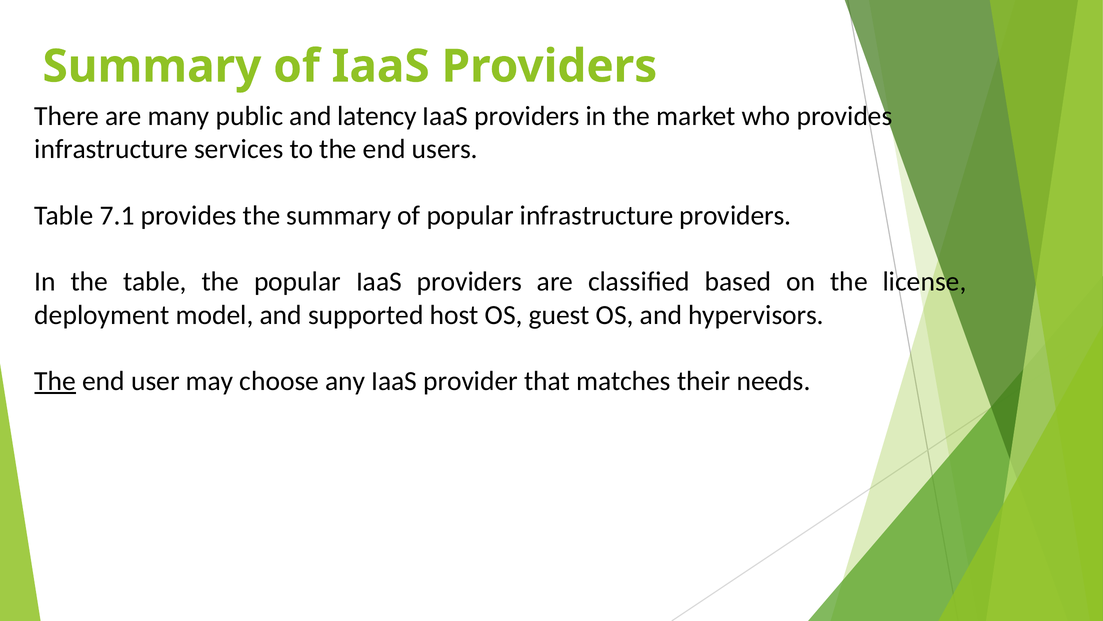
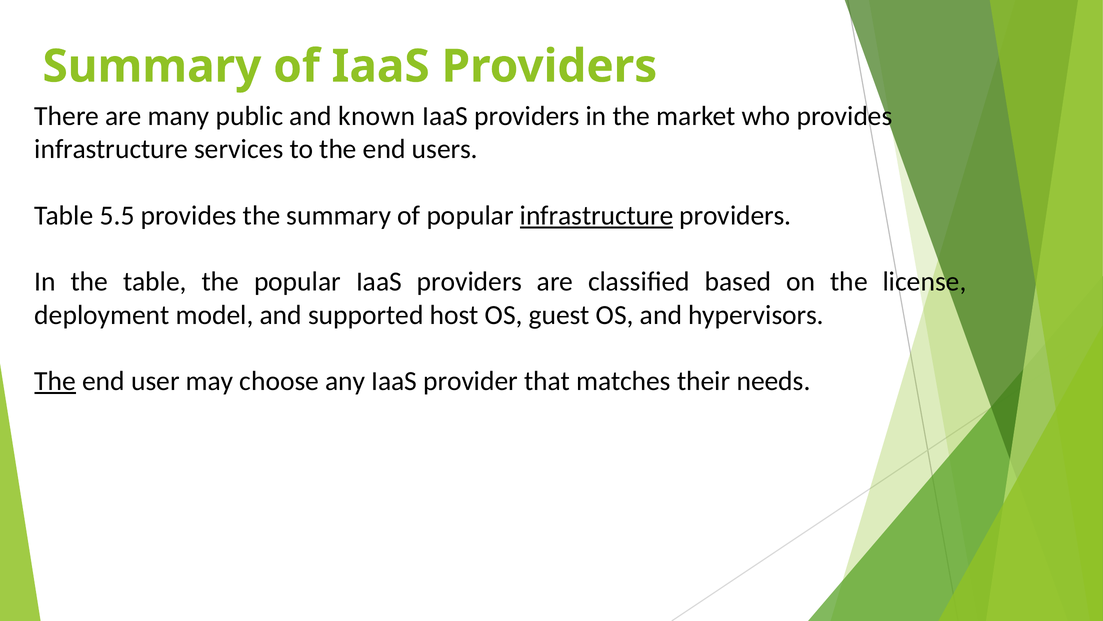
latency: latency -> known (377, 116)
7.1: 7.1 -> 5.5 (117, 215)
infrastructure underline: none -> present (597, 215)
